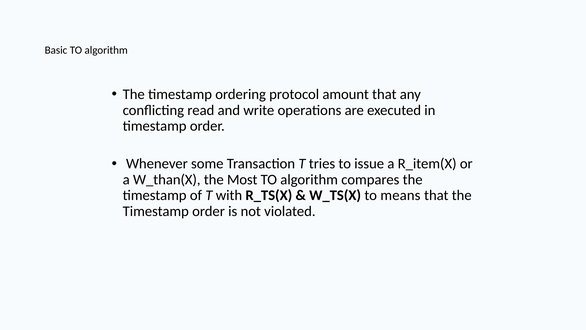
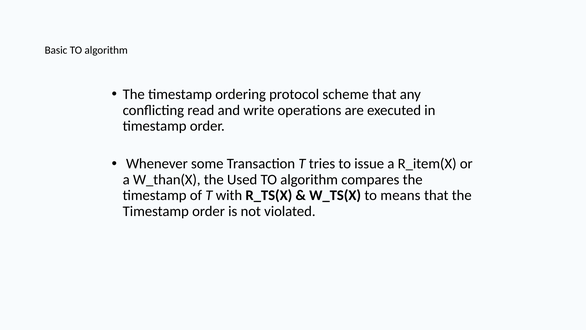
amount: amount -> scheme (346, 94)
Most: Most -> Used (242, 179)
